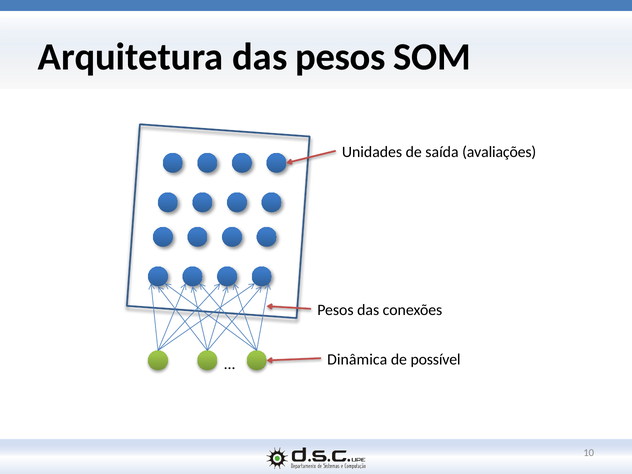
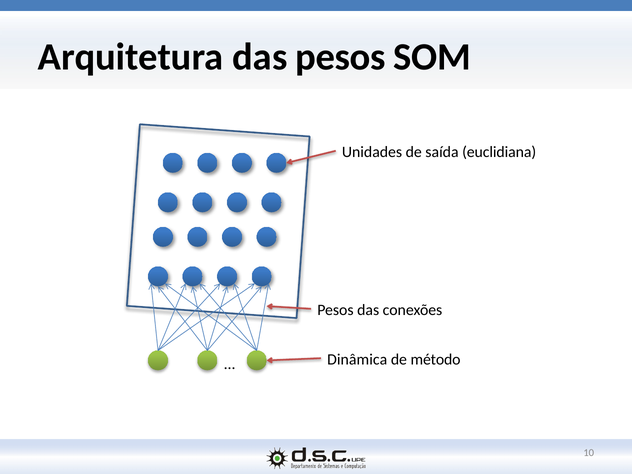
avaliações: avaliações -> euclidiana (499, 152)
possível: possível -> método (436, 359)
